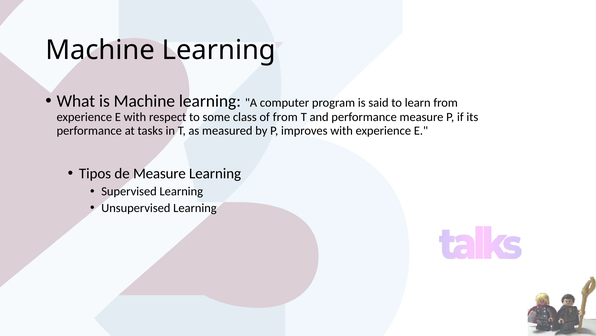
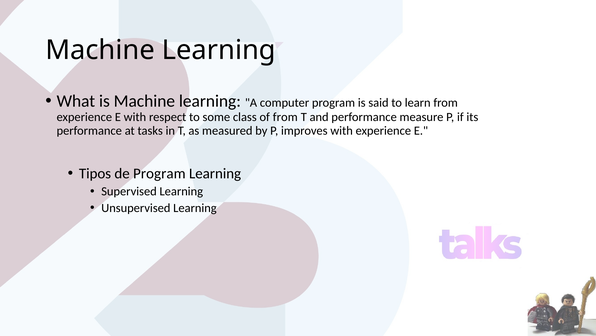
de Measure: Measure -> Program (159, 173)
